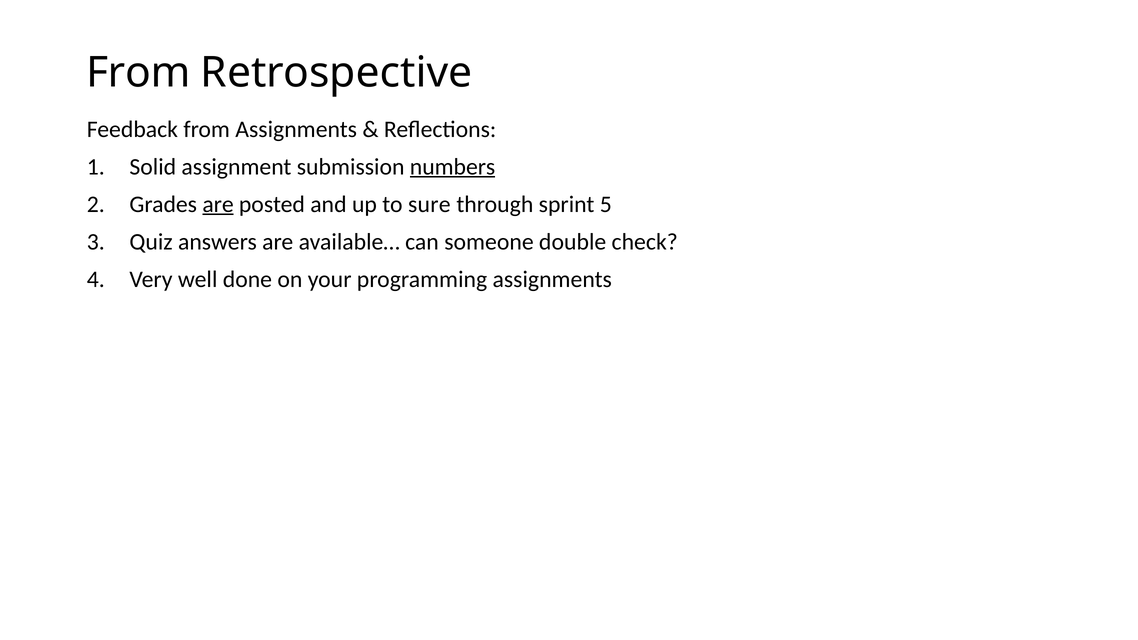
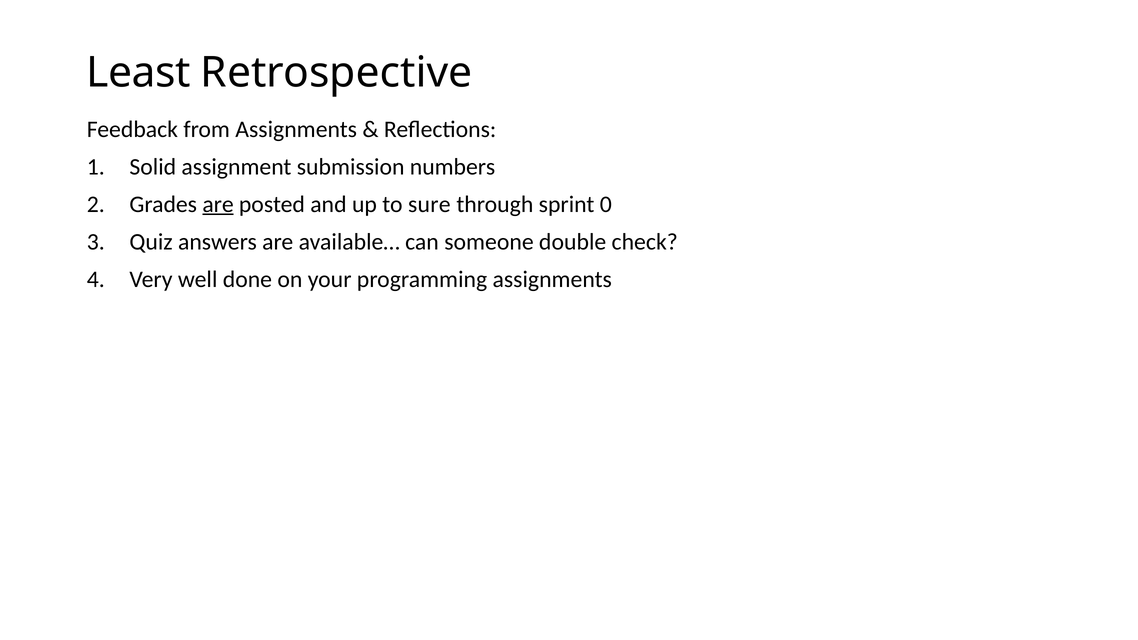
From: From -> Least (138, 73)
numbers underline: present -> none (453, 167)
5: 5 -> 0 (606, 204)
